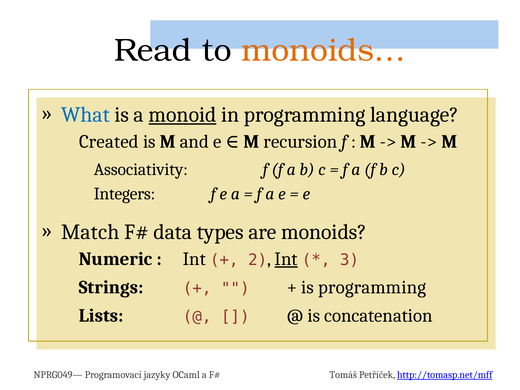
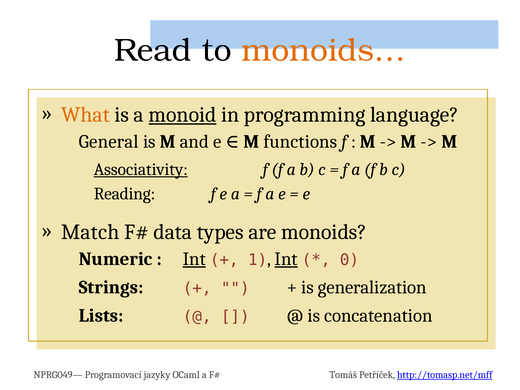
What colour: blue -> orange (85, 115)
Created: Created -> General (109, 142)
recursion: recursion -> functions (300, 142)
Associativity underline: none -> present (141, 170)
Integers: Integers -> Reading (124, 194)
Int underline: none -> present (194, 259)
2: 2 -> 1 (258, 260)
3: 3 -> 0 (349, 260)
is programming: programming -> generalization (372, 287)
